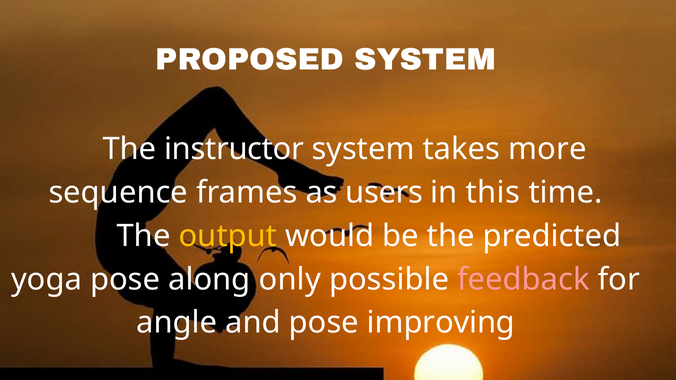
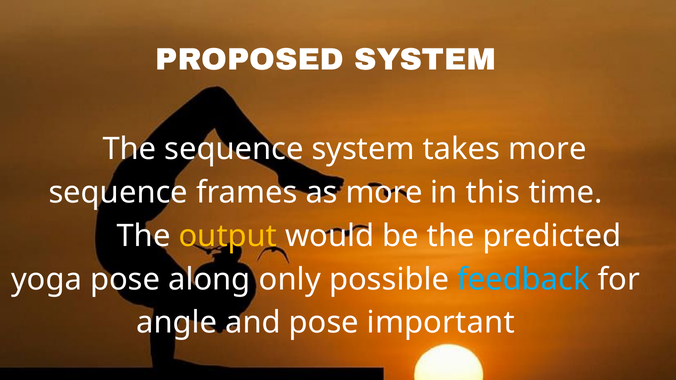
The instructor: instructor -> sequence (234, 149)
as users: users -> more (384, 193)
feedback colour: pink -> light blue (523, 279)
improving: improving -> important (441, 323)
